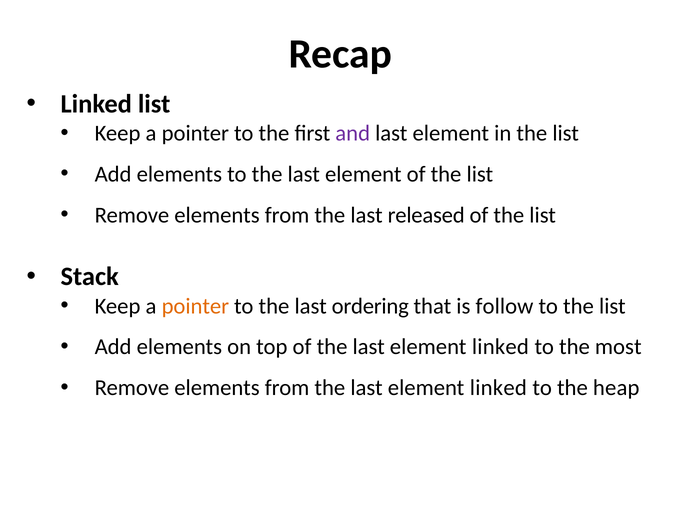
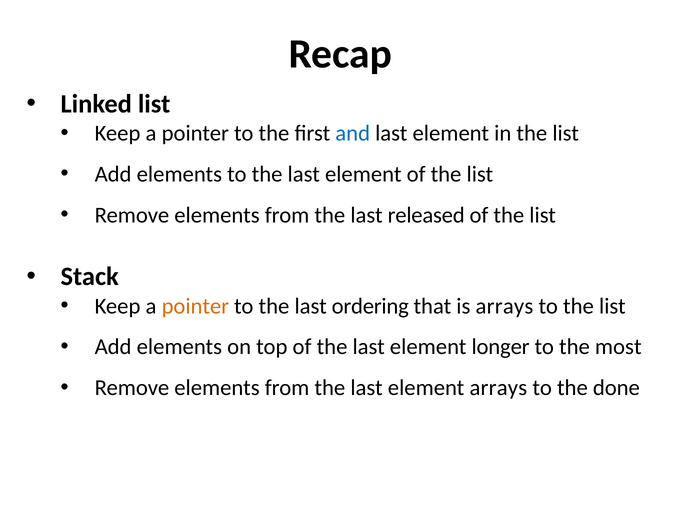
and colour: purple -> blue (353, 133)
is follow: follow -> arrays (504, 306)
linked: linked -> longer (501, 347)
linked: linked -> arrays (498, 388)
heap: heap -> done (616, 388)
